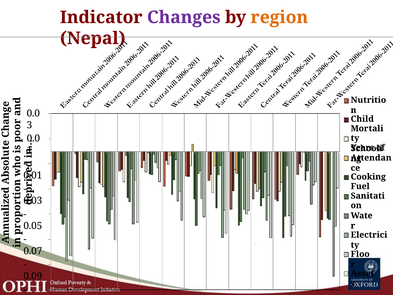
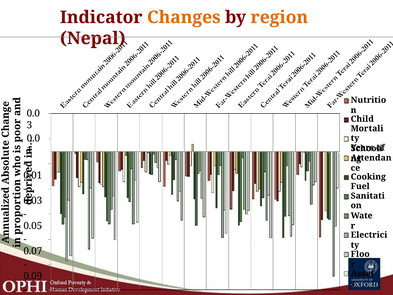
Changes colour: purple -> orange (184, 17)
